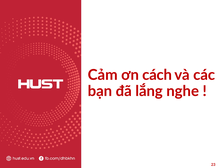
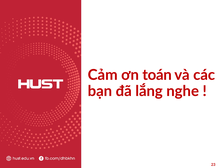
cách: cách -> toán (157, 75)
